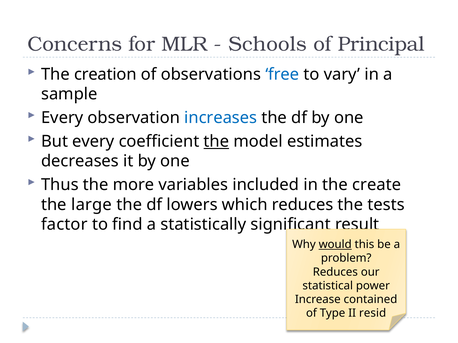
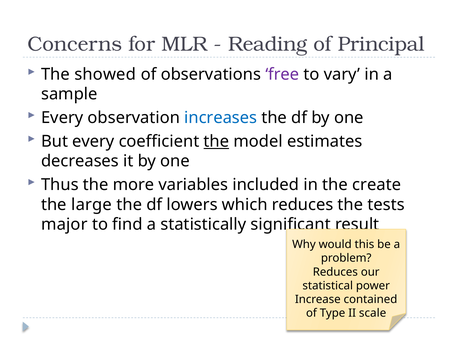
Schools: Schools -> Reading (268, 44)
creation: creation -> showed (105, 74)
free colour: blue -> purple (282, 74)
factor: factor -> major (64, 225)
would underline: present -> none (335, 245)
resid: resid -> scale (373, 314)
